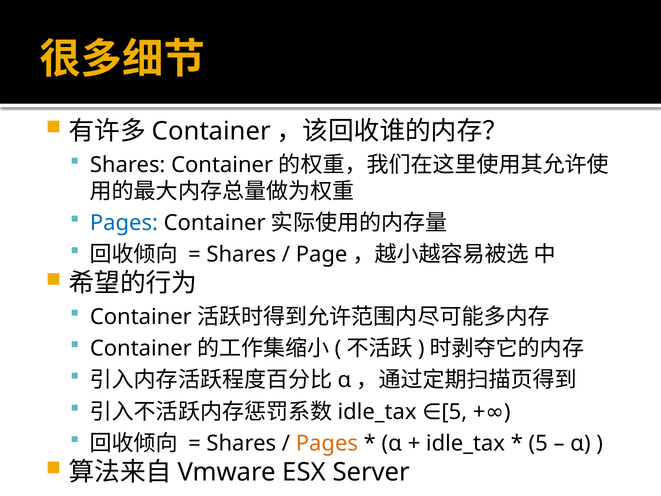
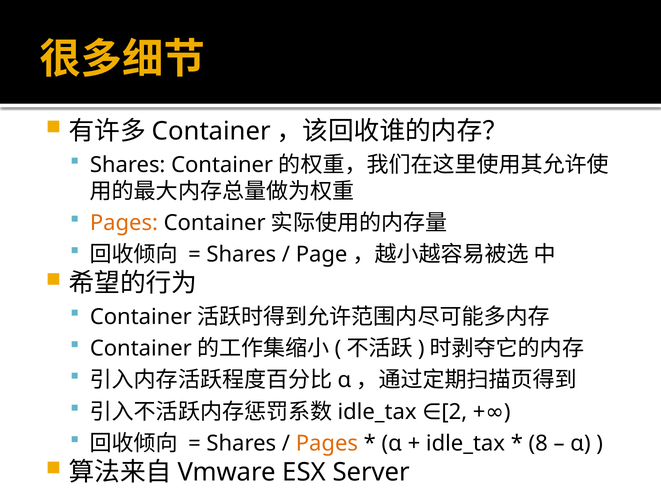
Pages colour: blue -> orange (124, 223)
idle_tax 5: 5 -> 2 (454, 412)
5: 5 -> 8 (538, 443)
